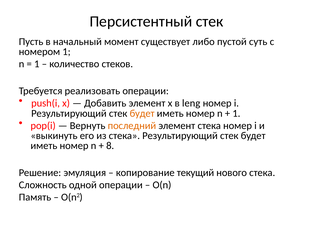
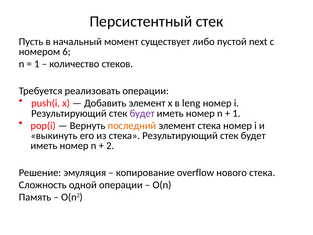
суть: суть -> next (258, 42)
номером 1: 1 -> 6 (67, 52)
будет colour: orange -> purple (142, 113)
8: 8 -> 2 (110, 145)
текущий: текущий -> overflow (195, 172)
